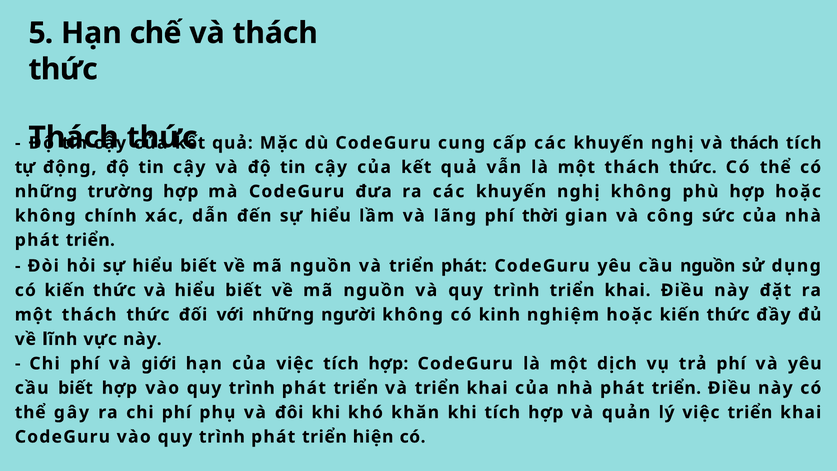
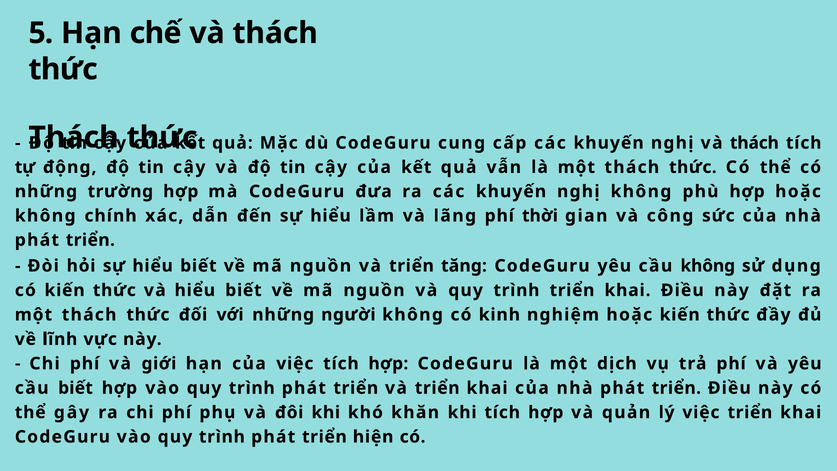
triển phát: phát -> tăng (464, 266)
cầu nguồn: nguồn -> không (708, 266)
